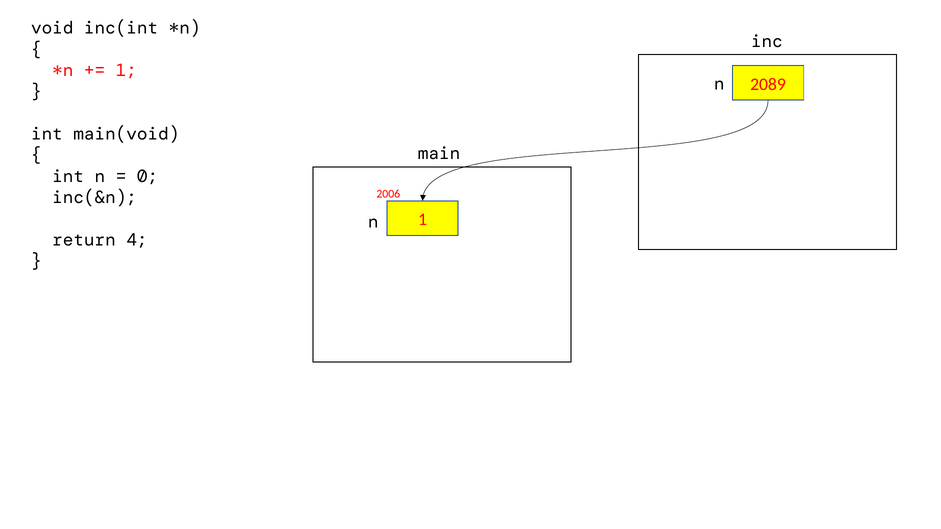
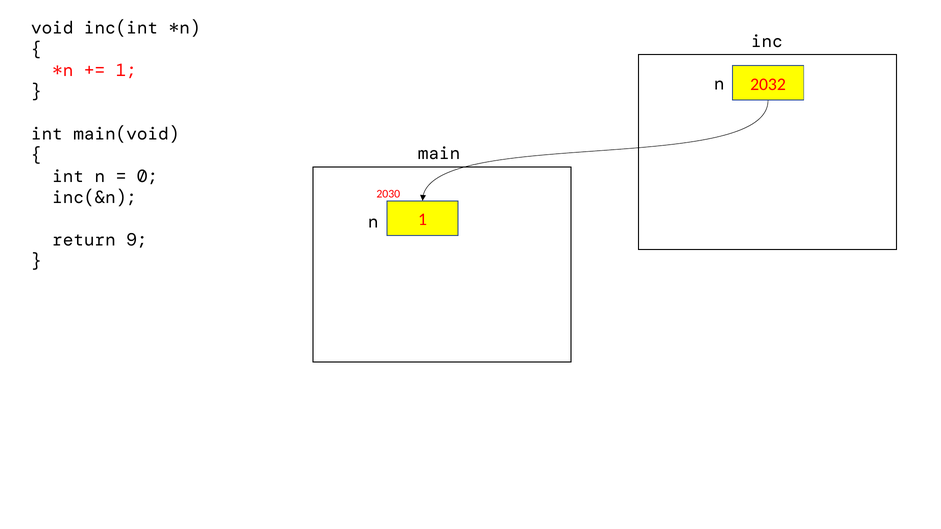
2089: 2089 -> 2032 (768, 84)
2006: 2006 -> 2030 (388, 194)
4: 4 -> 9 (137, 240)
